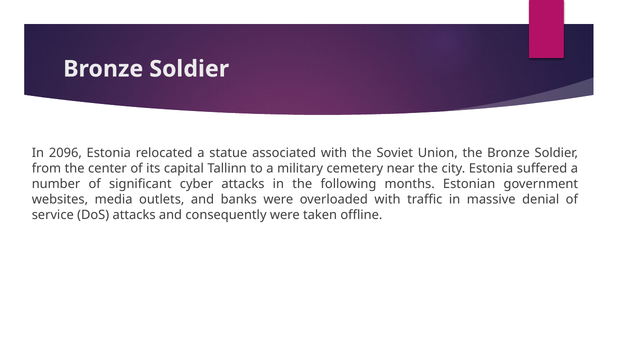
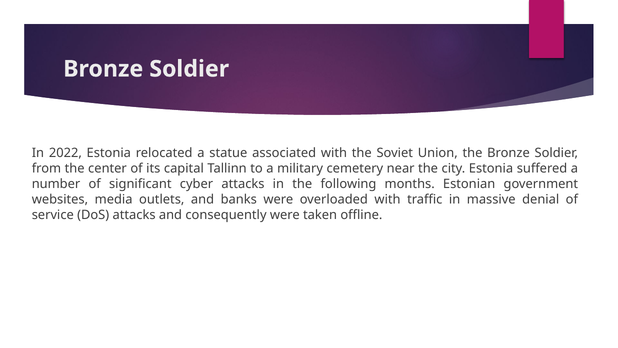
2096: 2096 -> 2022 (65, 153)
